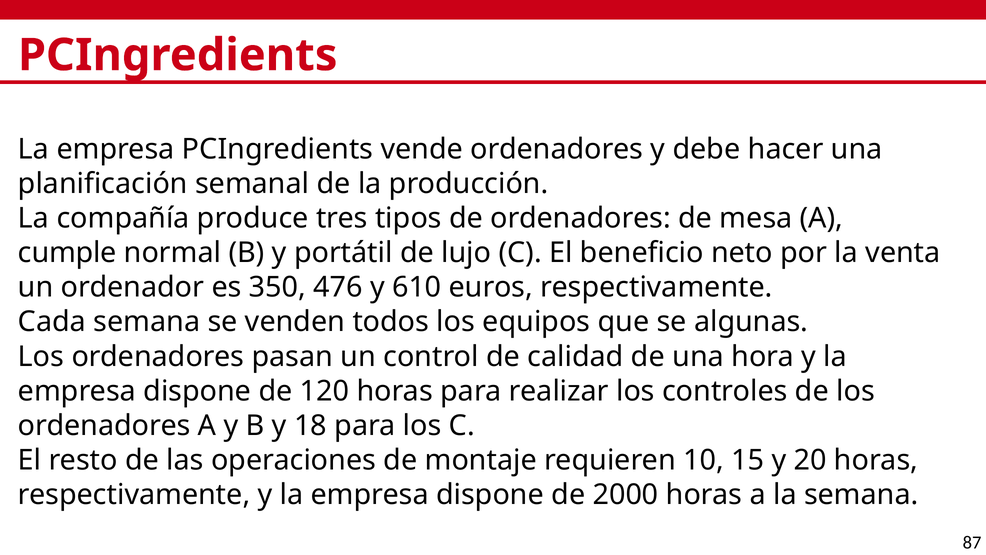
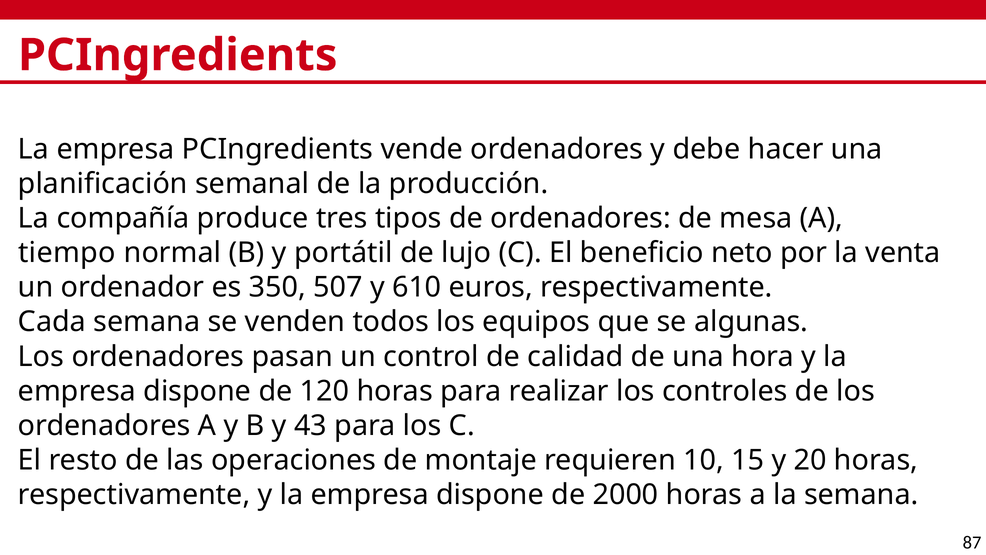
cumple: cumple -> tiempo (67, 253)
476: 476 -> 507 (338, 287)
18: 18 -> 43 (310, 425)
